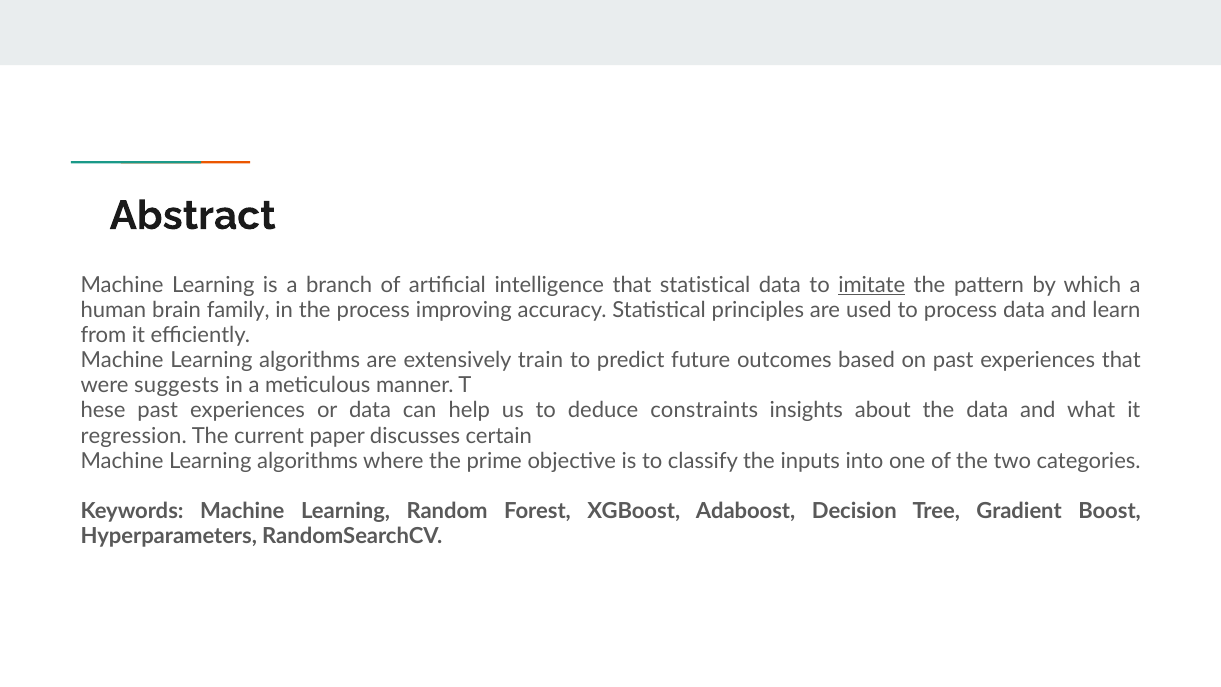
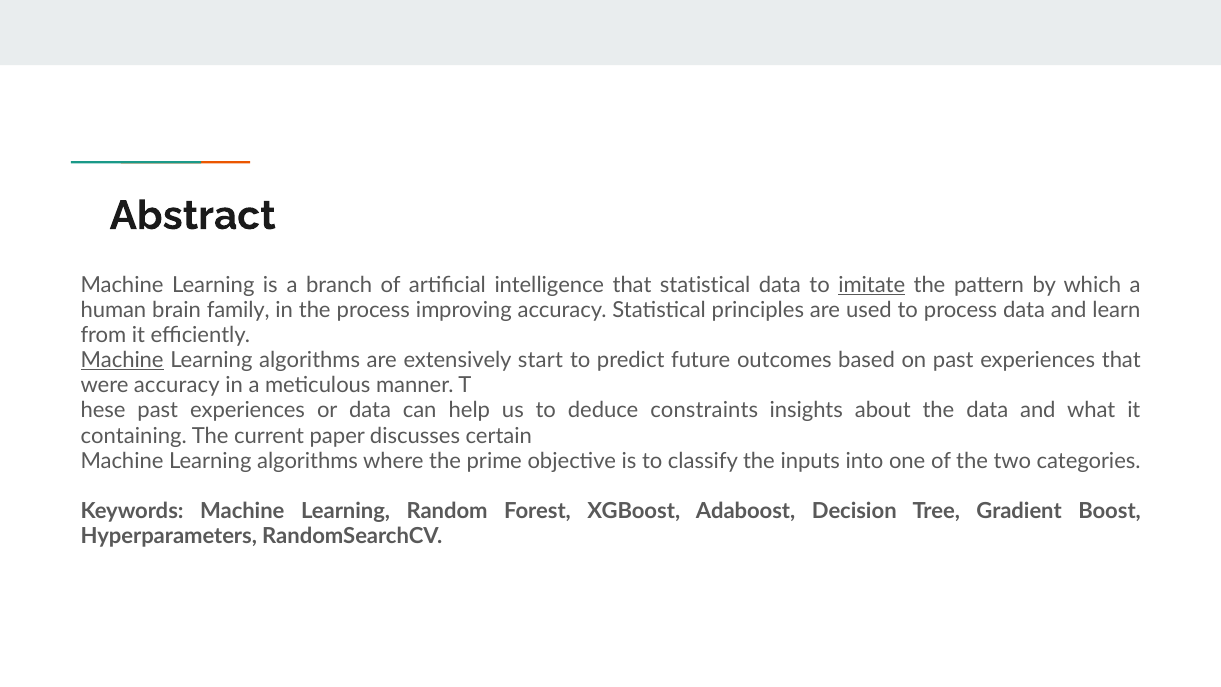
Machine underline: none -> present (122, 360)
train: train -> start (540, 360)
were suggests: suggests -> accuracy (177, 385)
regression: regression -> containing (134, 436)
